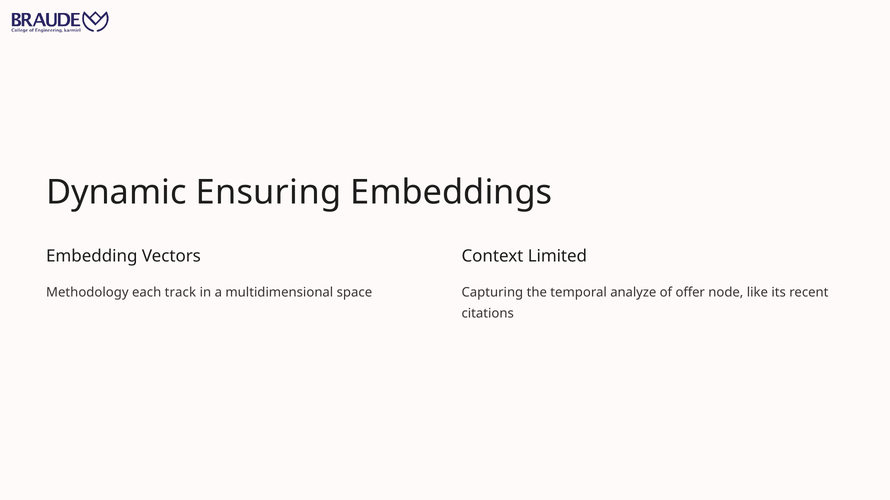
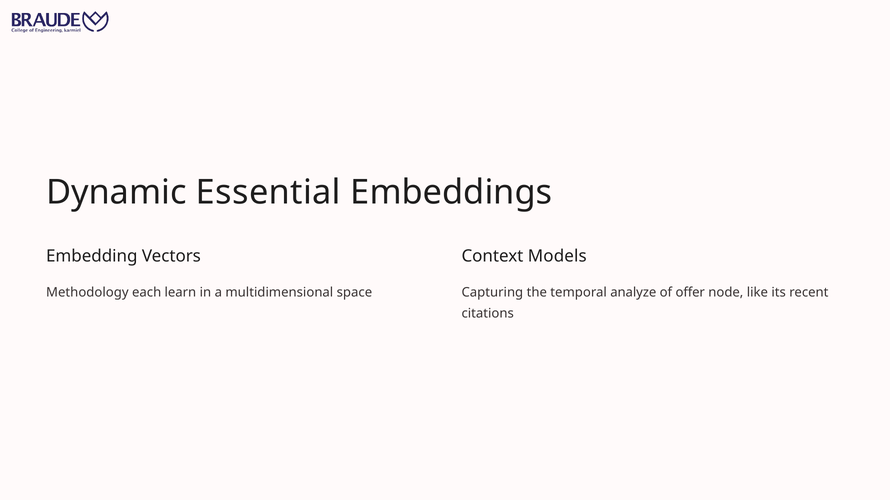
Ensuring: Ensuring -> Essential (268, 193)
Limited: Limited -> Models (557, 257)
track: track -> learn (180, 293)
